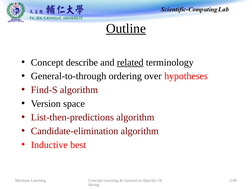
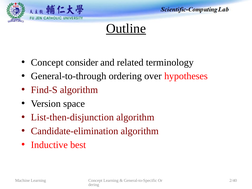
describe: describe -> consider (82, 62)
related underline: present -> none (130, 62)
List-then-predictions: List-then-predictions -> List-then-disjunction (72, 117)
